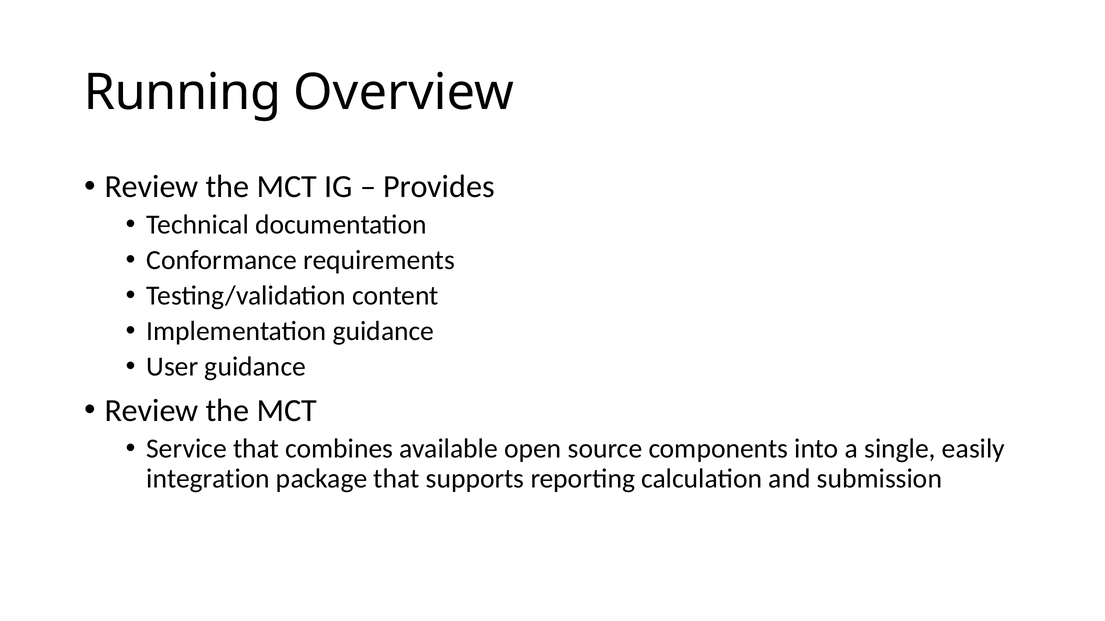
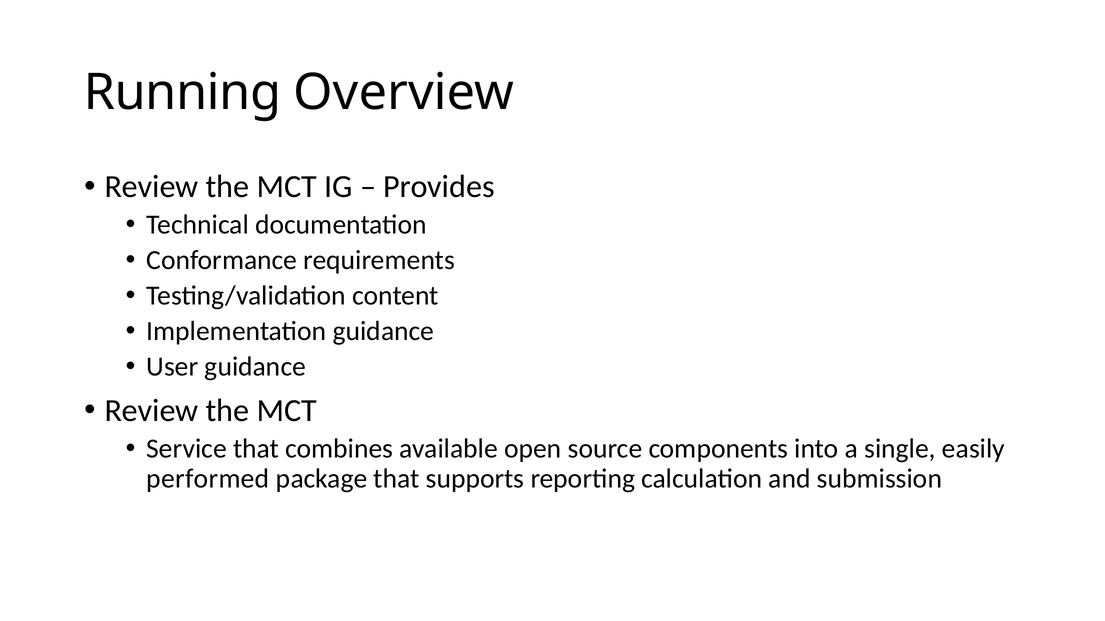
integration: integration -> performed (208, 479)
